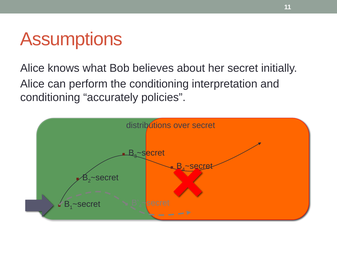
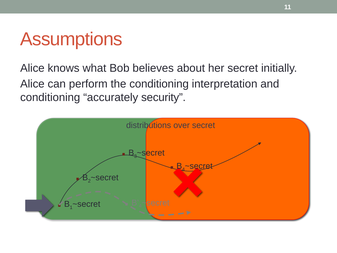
policies: policies -> security (164, 97)
